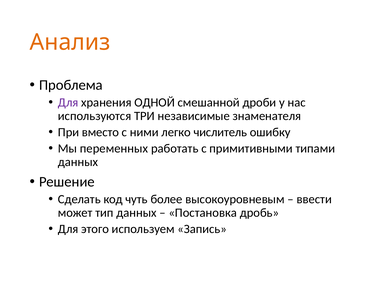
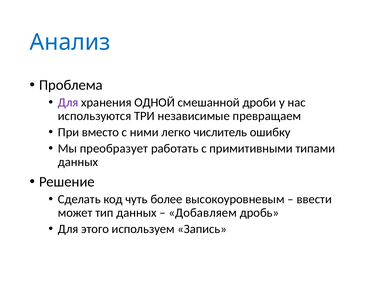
Анализ colour: orange -> blue (70, 42)
знаменателя: знаменателя -> превращаем (267, 116)
переменных: переменных -> преобразует (114, 148)
Постановка: Постановка -> Добавляем (203, 213)
